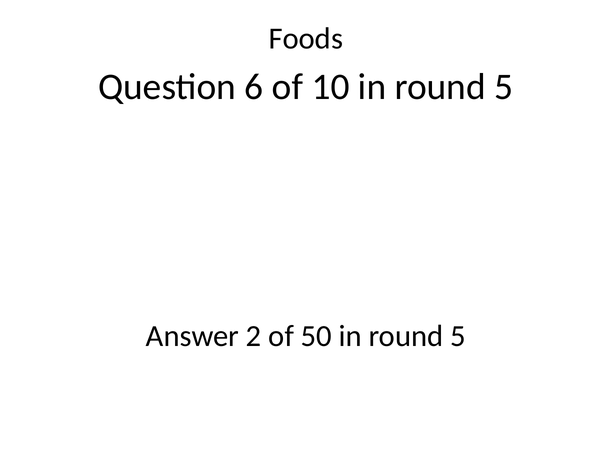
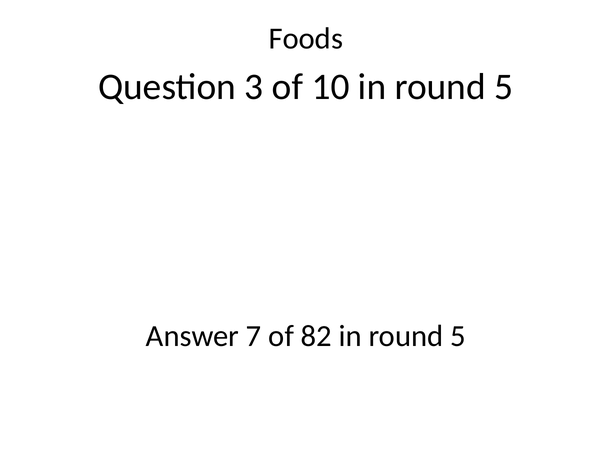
6: 6 -> 3 (254, 87)
2: 2 -> 7 (254, 336)
50: 50 -> 82 (316, 336)
